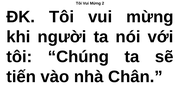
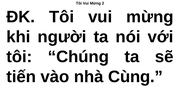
Chân: Chân -> Cùng (135, 77)
